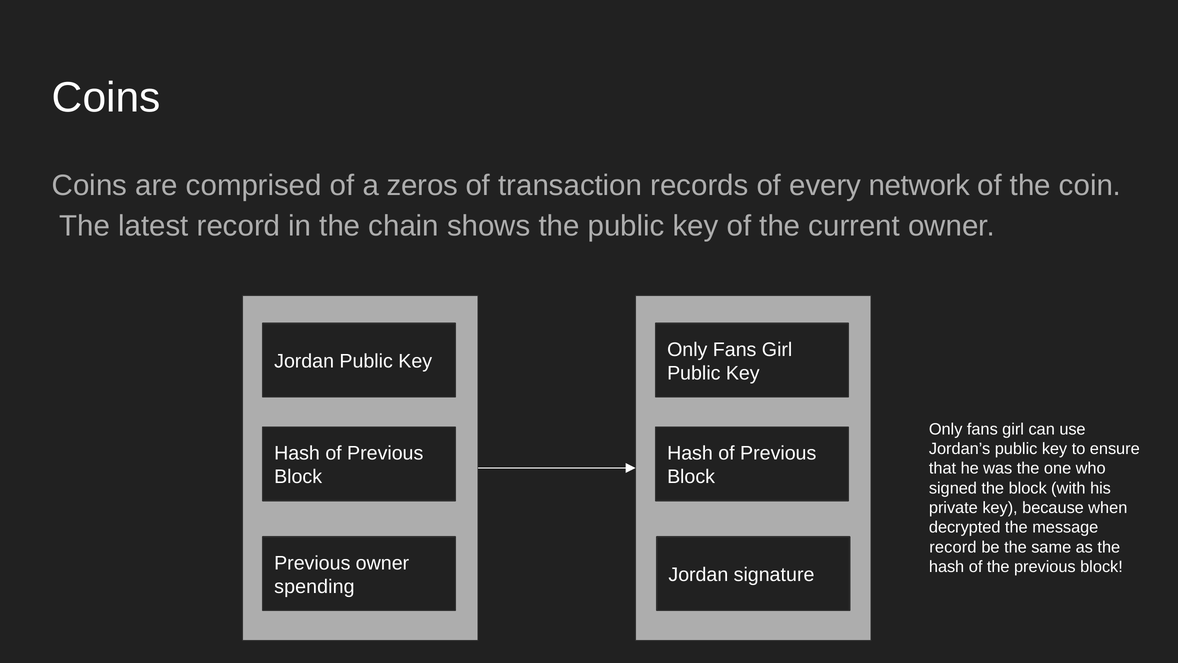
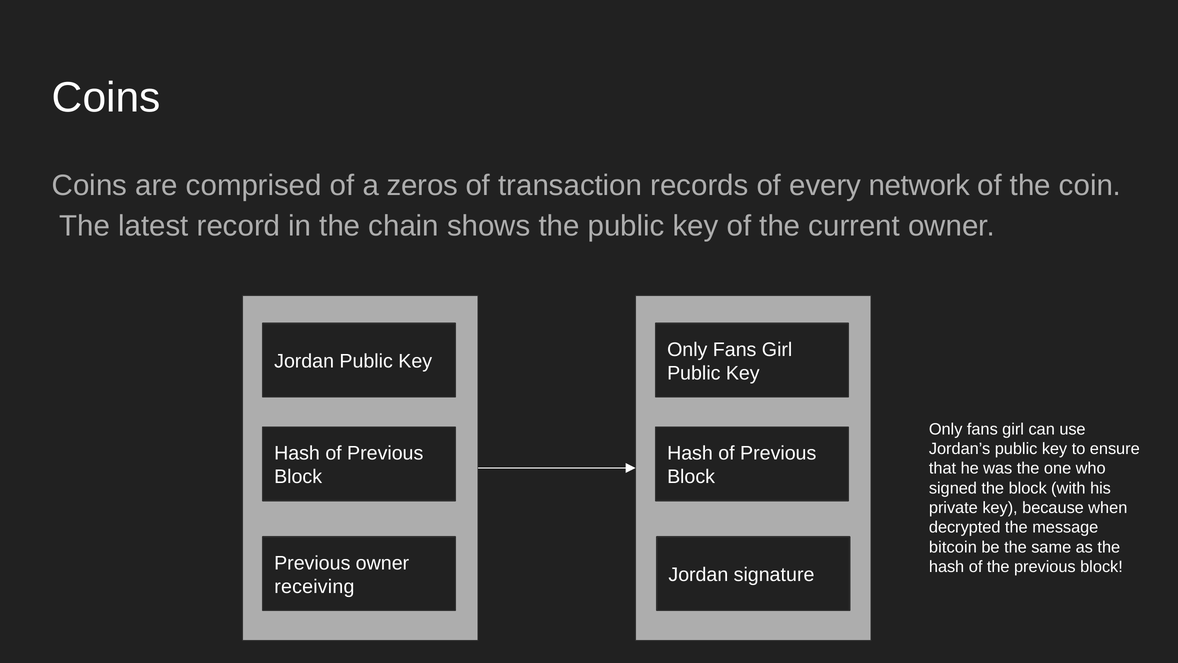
record: record -> bitcoin (953, 547)
spending: spending -> receiving (314, 586)
